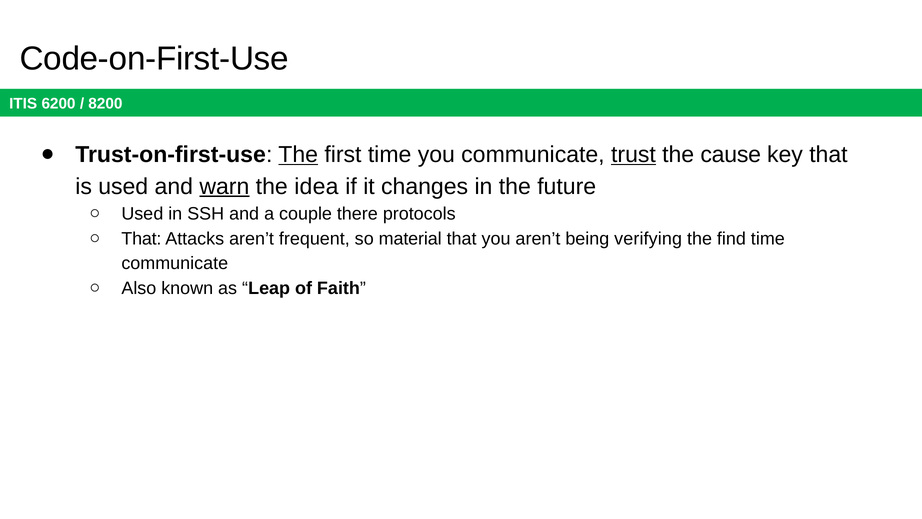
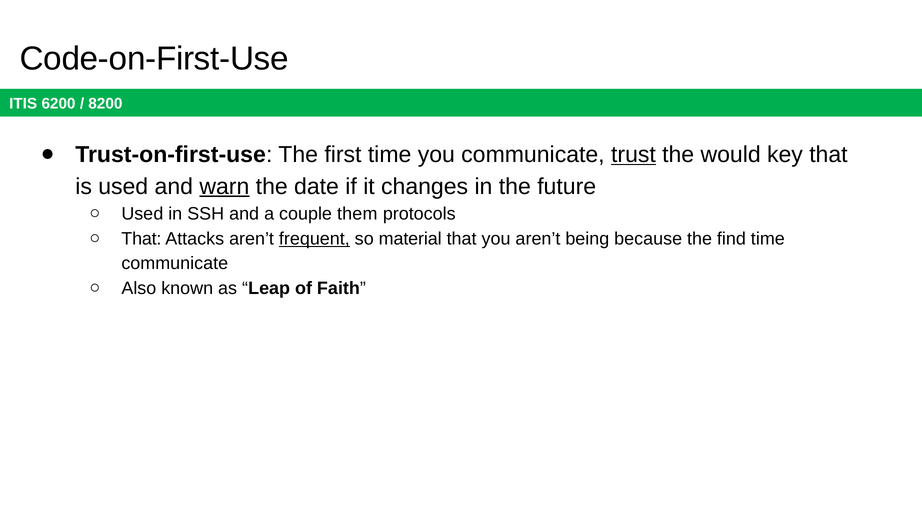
The underline: present -> none (298, 155)
cause: cause -> would (731, 155)
idea: idea -> date (317, 186)
there: there -> them (357, 214)
frequent underline: none -> present (314, 239)
verifying: verifying -> because (648, 239)
